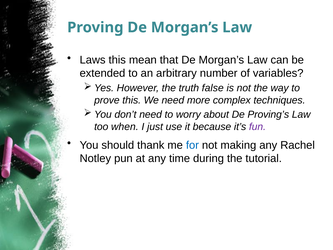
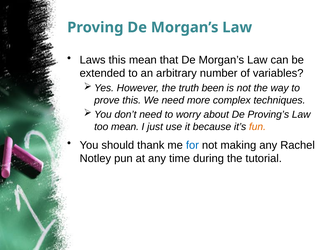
false: false -> been (213, 88)
too when: when -> mean (125, 127)
fun colour: purple -> orange (257, 127)
